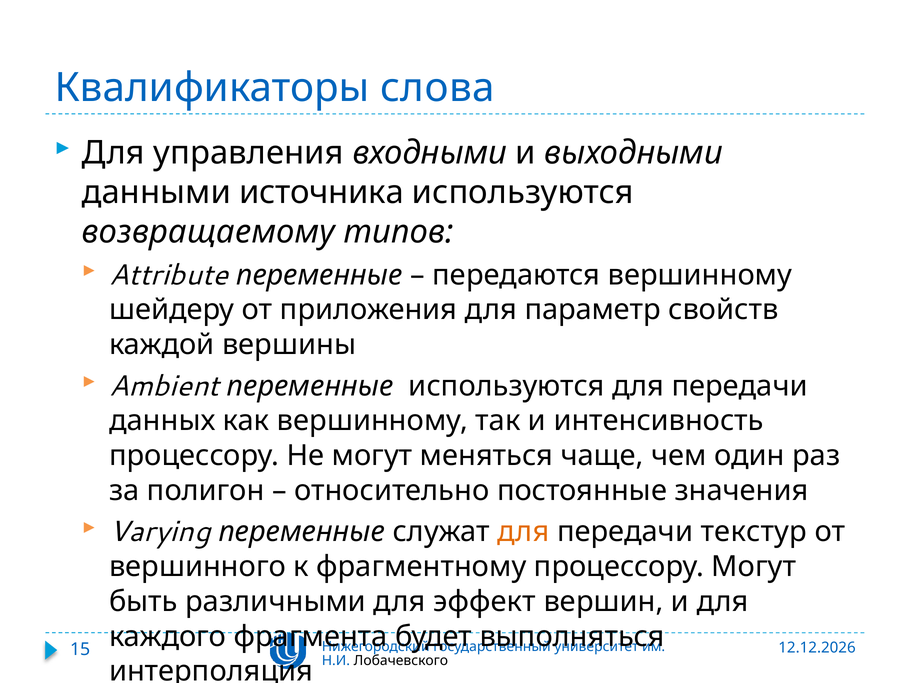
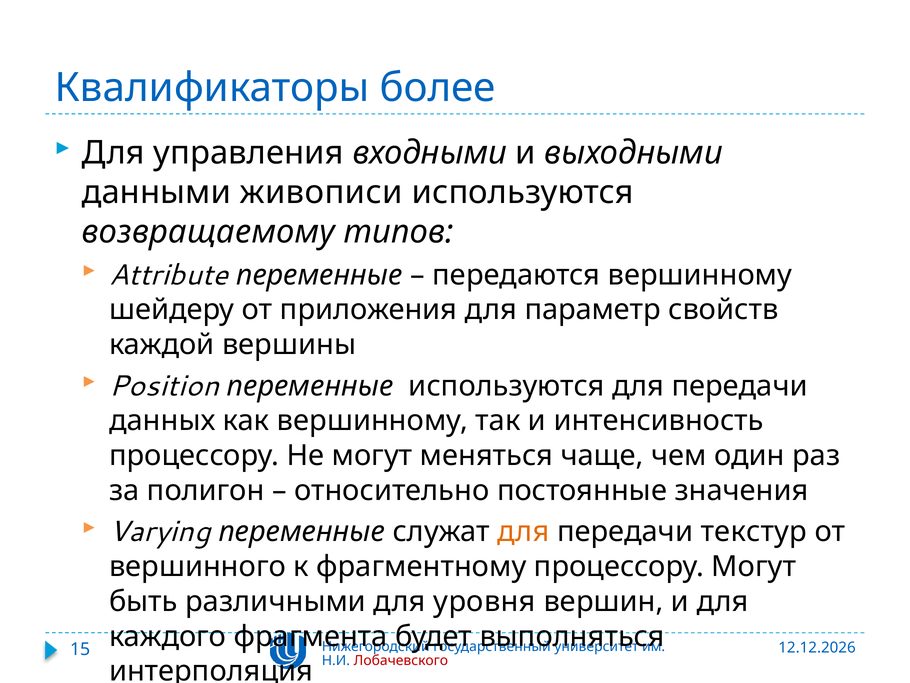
слова: слова -> более (438, 88)
источника: источника -> живописи (321, 192)
Ambient: Ambient -> Position (164, 386)
эффект: эффект -> уровня (485, 601)
Лобачевского colour: black -> red (401, 660)
